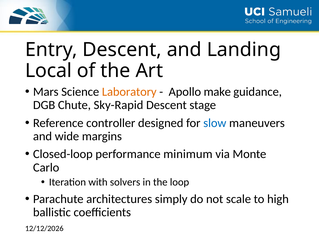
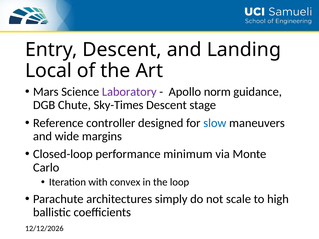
Laboratory colour: orange -> purple (129, 92)
make: make -> norm (217, 92)
Sky-Rapid: Sky-Rapid -> Sky-Times (119, 105)
solvers: solvers -> convex (125, 182)
